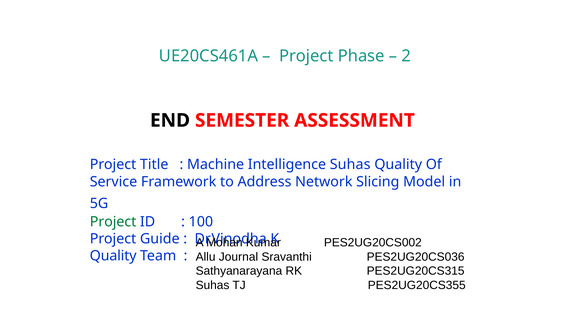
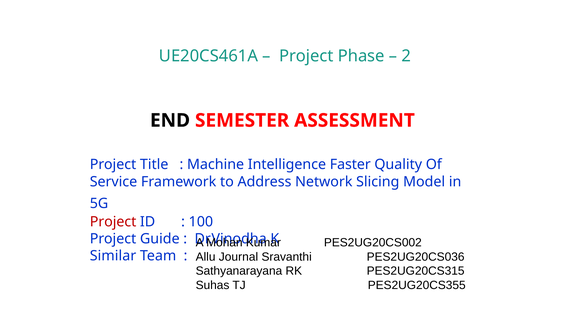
Intelligence Suhas: Suhas -> Faster (350, 164)
Project colour: green -> red (113, 221)
Quality: Quality -> Similar (113, 256)
